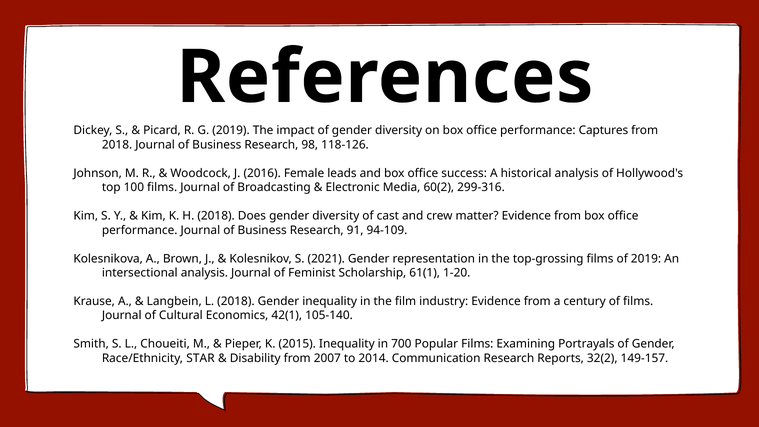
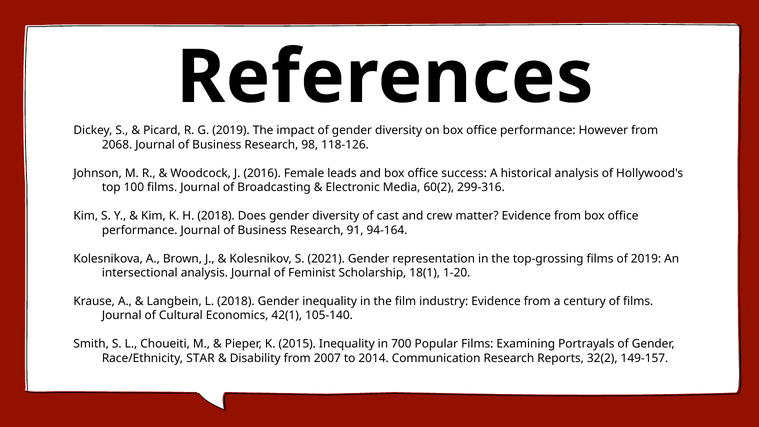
Captures: Captures -> However (603, 131)
2018: 2018 -> 2068 (117, 145)
94-109: 94-109 -> 94-164 (387, 230)
61(1: 61(1 -> 18(1 (425, 273)
